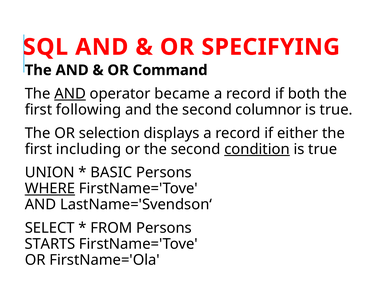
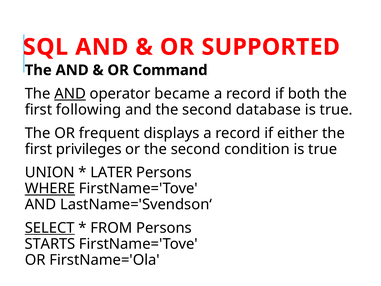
SPECIFYING: SPECIFYING -> SUPPORTED (271, 47)
columnor: columnor -> database (268, 110)
selection: selection -> frequent (109, 133)
including: including -> privileges (89, 149)
condition underline: present -> none (257, 149)
BASIC: BASIC -> LATER (111, 172)
SELECT underline: none -> present (50, 228)
